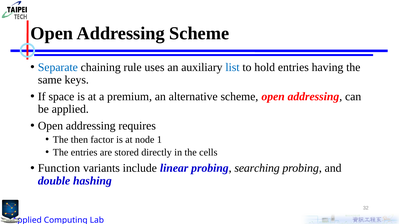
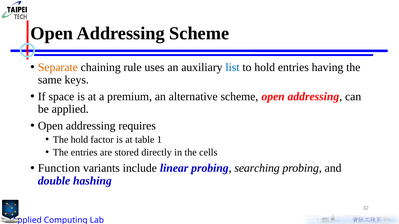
Separate colour: blue -> orange (58, 67)
The then: then -> hold (79, 140)
node: node -> table (145, 140)
